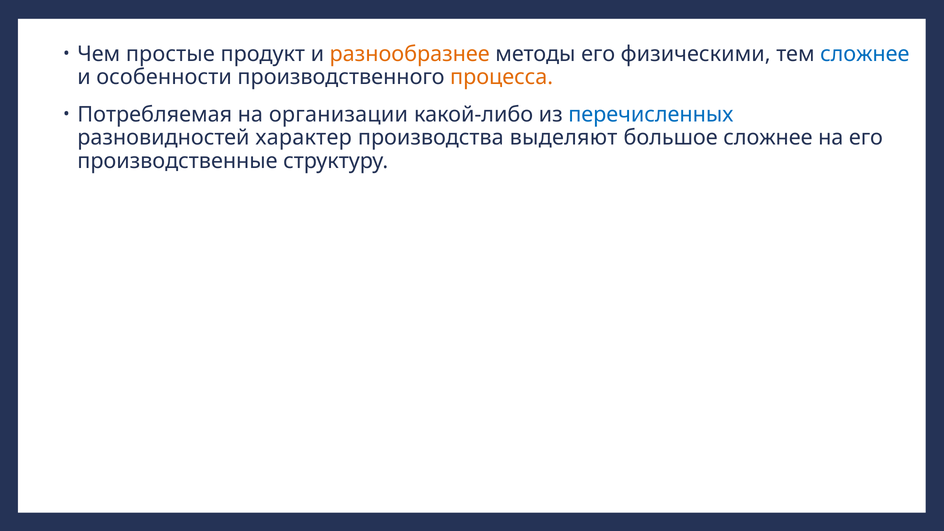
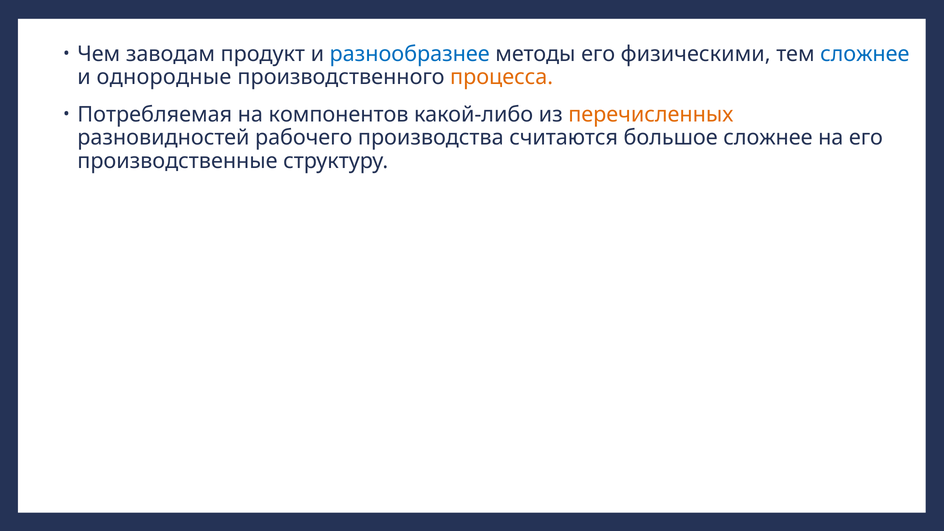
простые: простые -> заводам (170, 54)
разнообразнее colour: orange -> blue (410, 54)
особенности: особенности -> однородные (164, 77)
организации: организации -> компонентов (339, 114)
перечисленных colour: blue -> orange (651, 114)
характер: характер -> рабочего (304, 138)
выделяют: выделяют -> считаются (564, 138)
